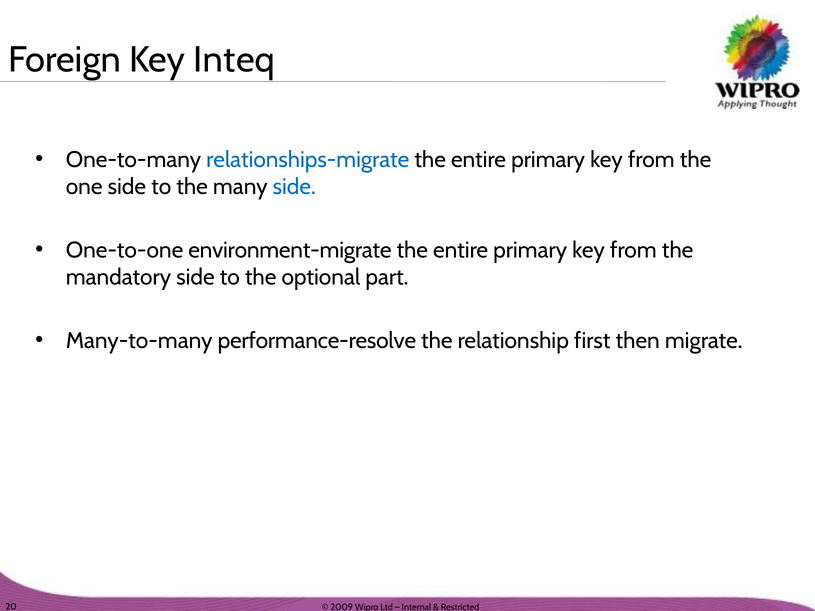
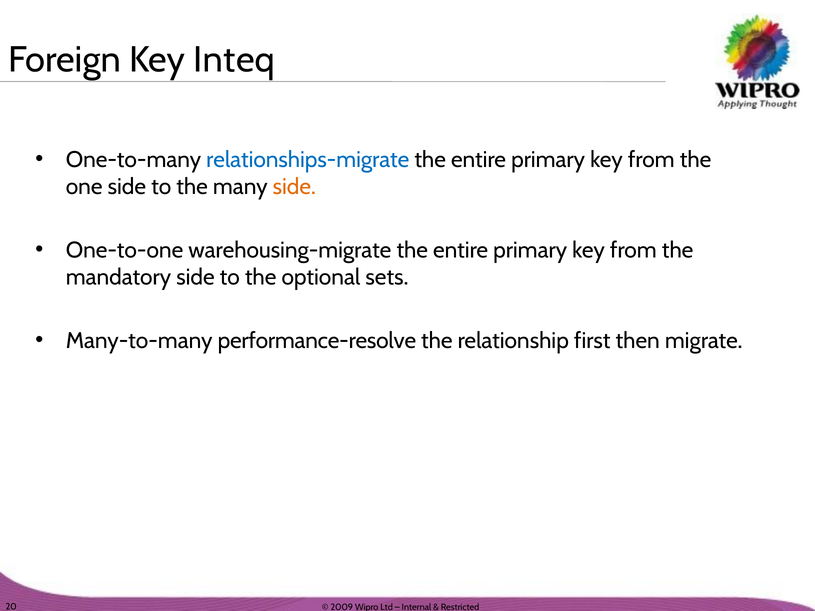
side colour: blue -> orange (294, 187)
environment-migrate: environment-migrate -> warehousing-migrate (290, 250)
part: part -> sets (387, 277)
